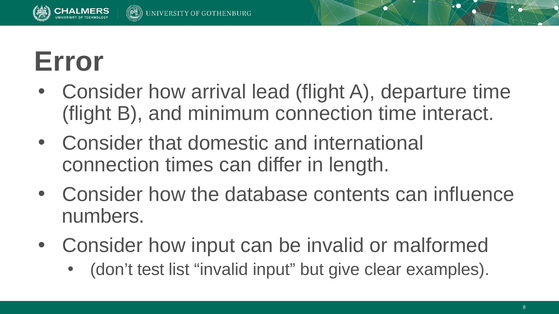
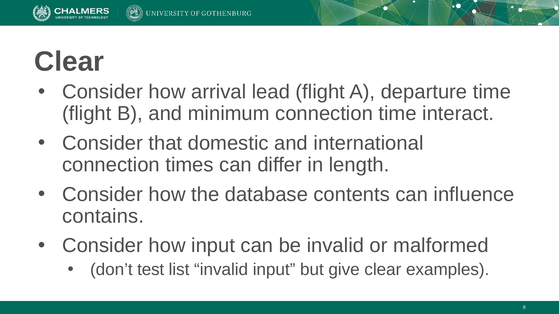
Error: Error -> Clear (69, 62)
numbers: numbers -> contains (103, 216)
